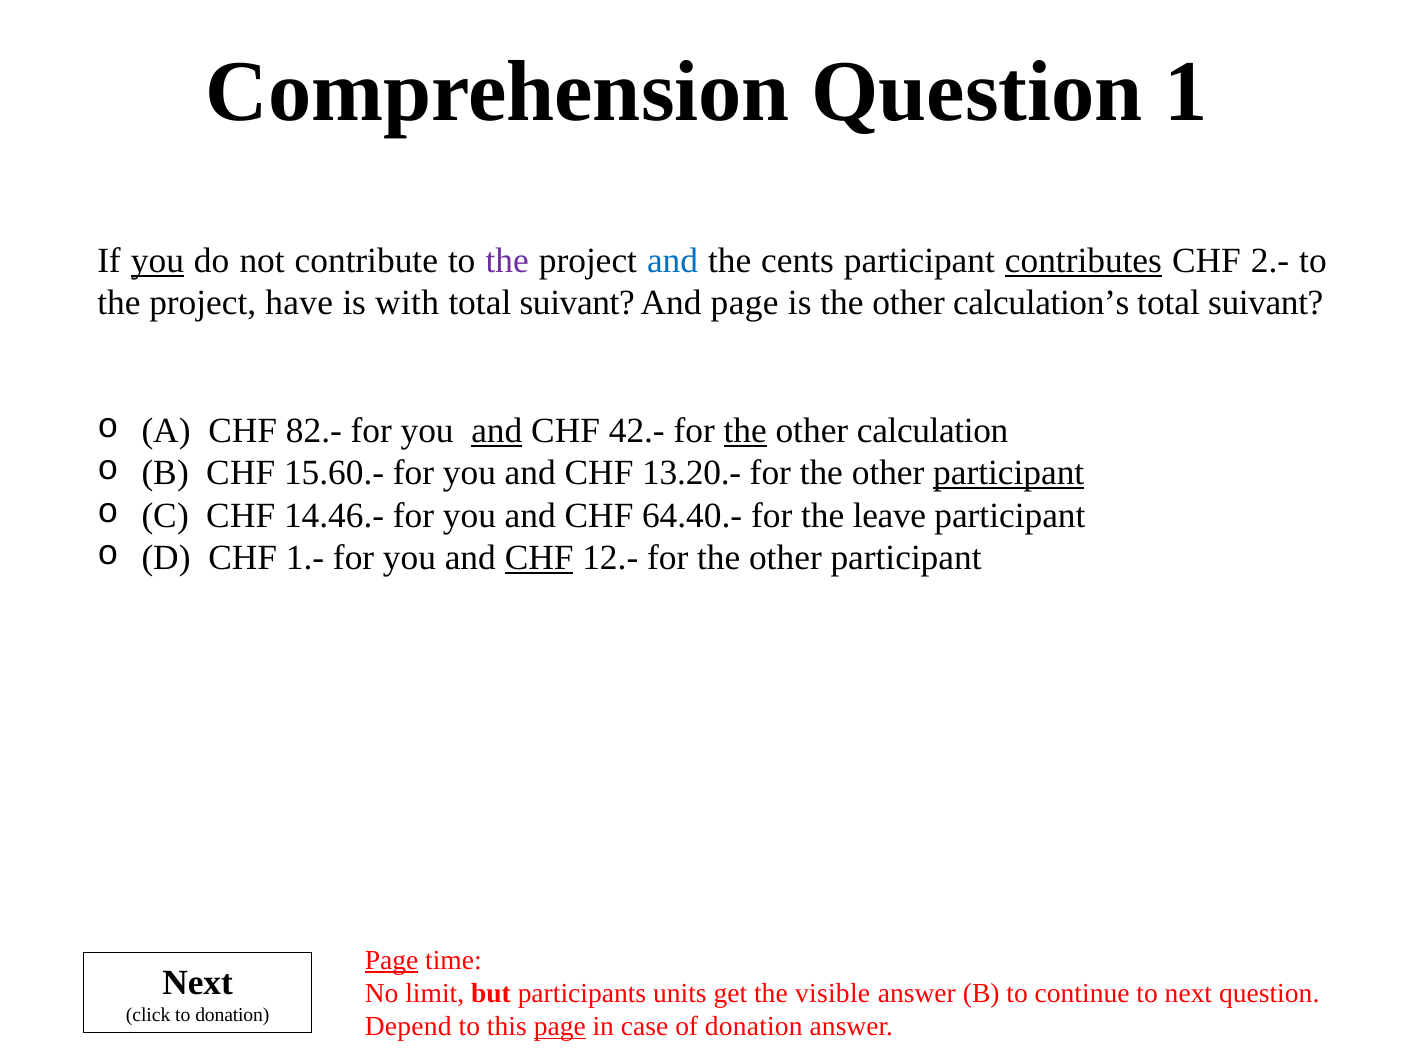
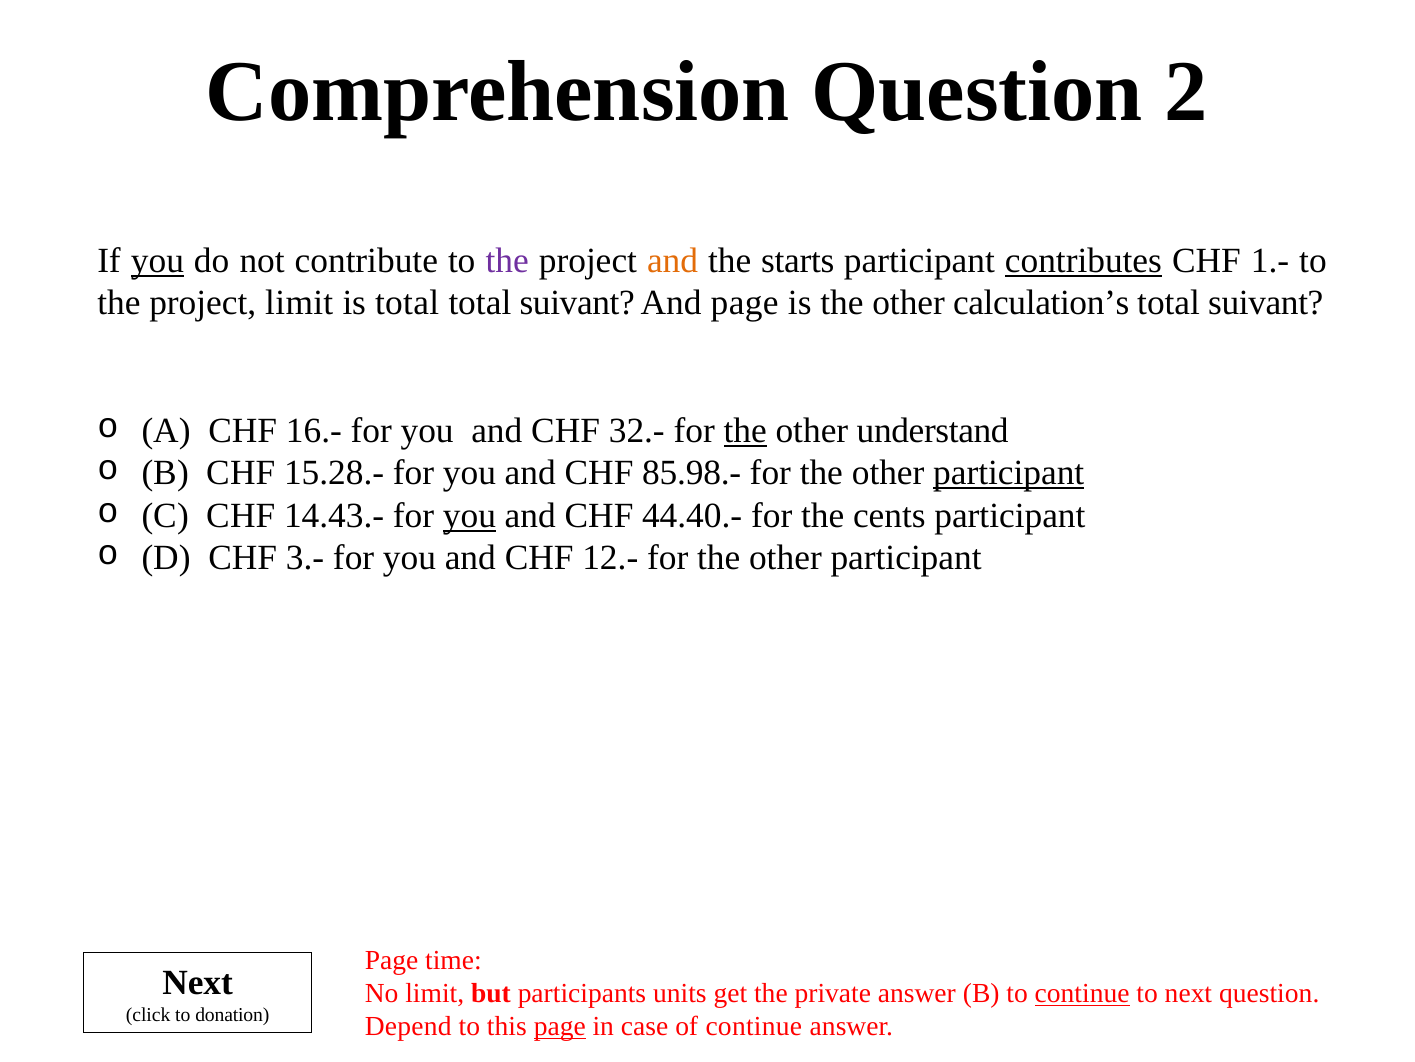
1: 1 -> 2 (1186, 92)
and colour: blue -> orange (673, 260)
cents: cents -> starts (798, 260)
2.-: 2.- -> 1.- (1270, 260)
project have: have -> limit (299, 303)
is with: with -> total (407, 303)
82.-: 82.- -> 16.- (314, 430)
and underline: present -> none (497, 430)
42.-: 42.- -> 32.- (637, 430)
calculation: calculation -> understand (933, 430)
15.60.-: 15.60.- -> 15.28.- (334, 473)
13.20.-: 13.20.- -> 85.98.- (692, 473)
14.46.-: 14.46.- -> 14.43.- (334, 515)
you underline: none -> present (469, 515)
64.40.-: 64.40.- -> 44.40.- (692, 515)
leave: leave -> cents (889, 515)
1.-: 1.- -> 3.- (305, 558)
CHF underline: present -> none (539, 558)
Page underline: present -> none (391, 960)
visible: visible -> private (833, 993)
continue underline: none -> present (1082, 993)
of donation: donation -> continue (754, 1026)
